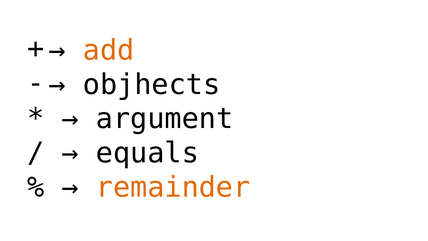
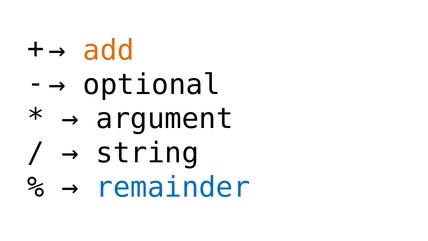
objhects: objhects -> optional (152, 85)
equals: equals -> string (147, 153)
remainder colour: orange -> blue (173, 187)
